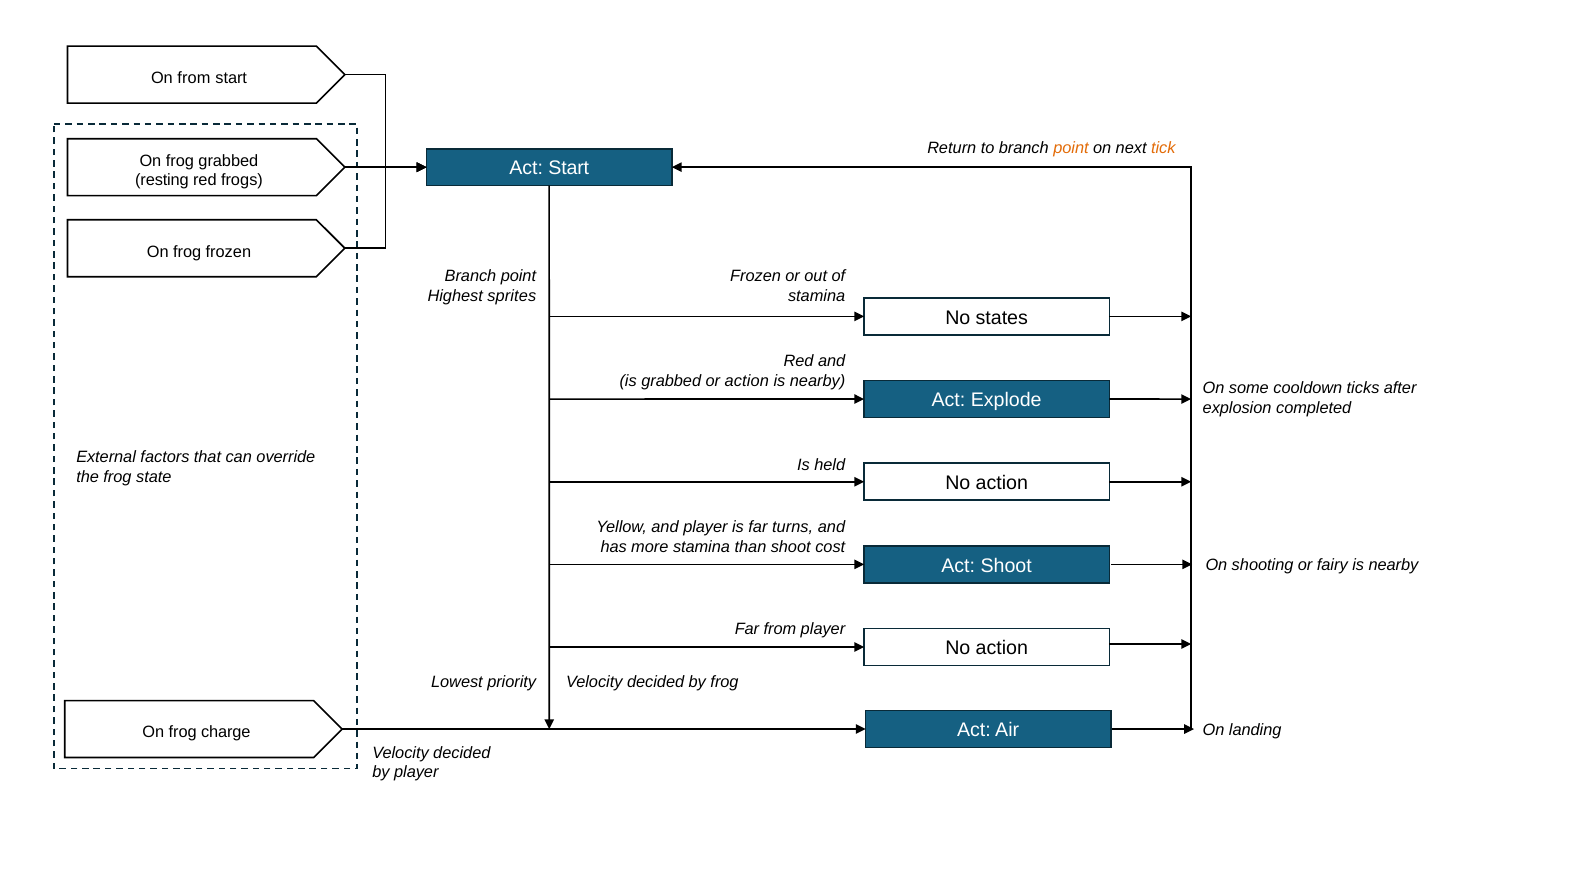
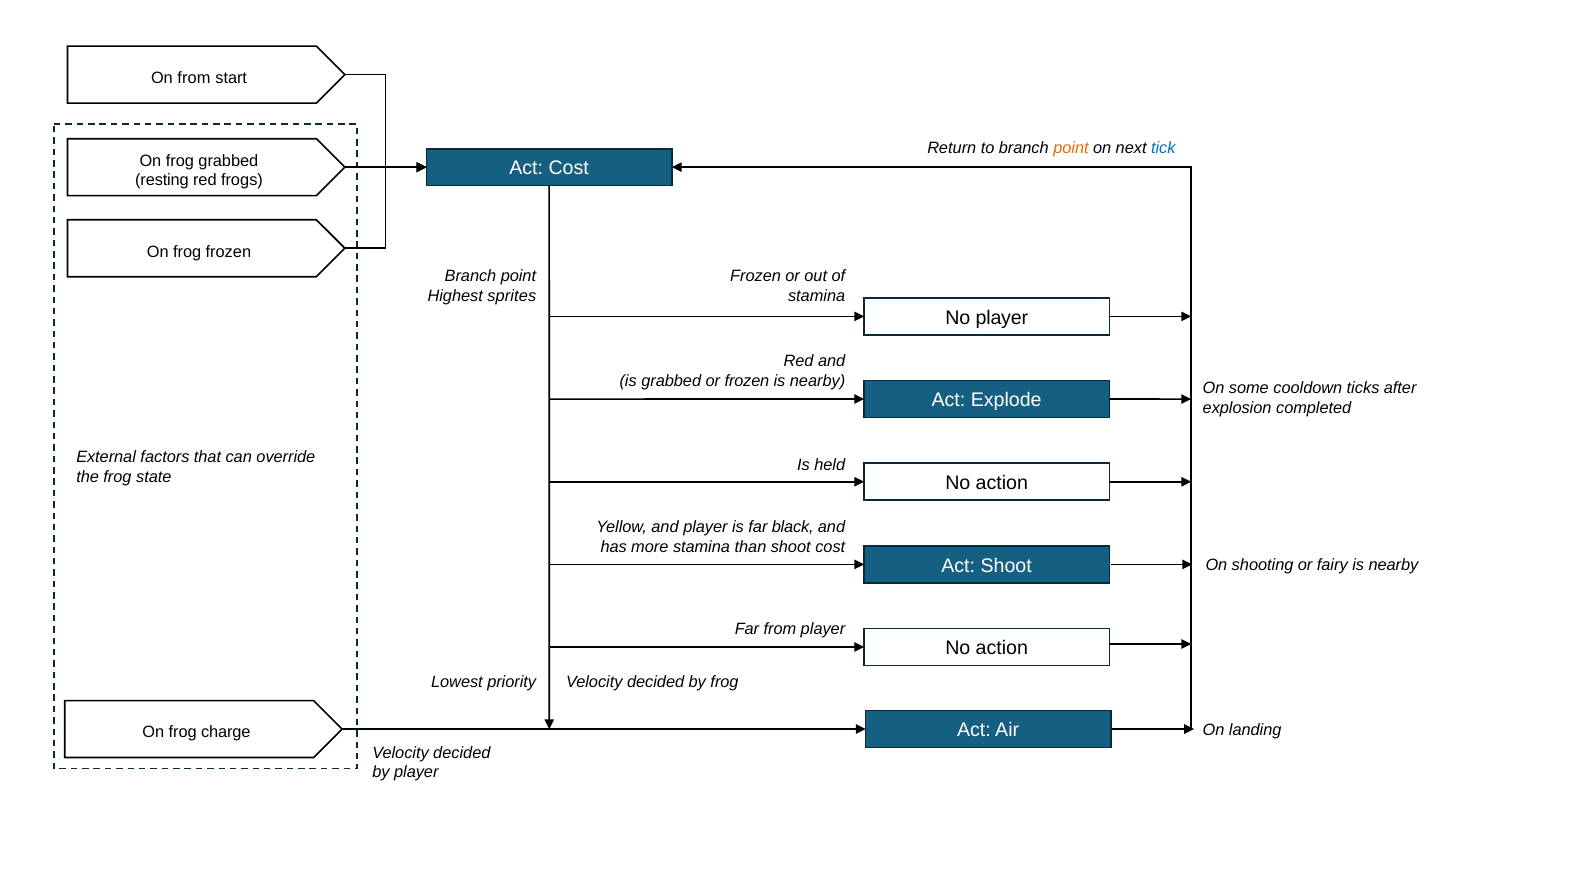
tick colour: orange -> blue (1163, 148)
Act Start: Start -> Cost (569, 168)
No states: states -> player (1002, 318)
or action: action -> frozen (747, 381)
turns: turns -> black (793, 527)
